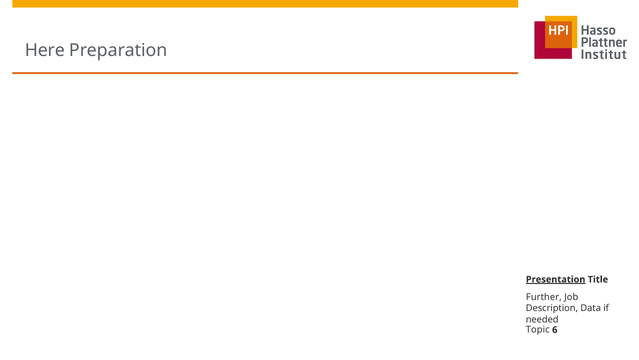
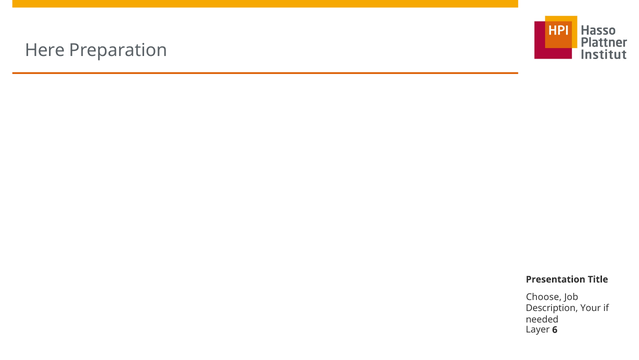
Presentation underline: present -> none (556, 279)
Further: Further -> Choose (544, 297)
Data: Data -> Your (591, 308)
Topic: Topic -> Layer (538, 329)
